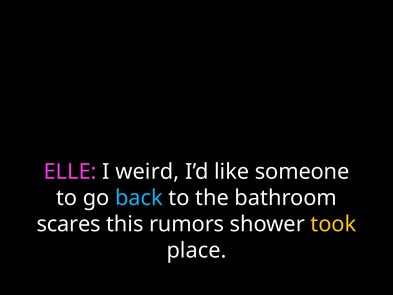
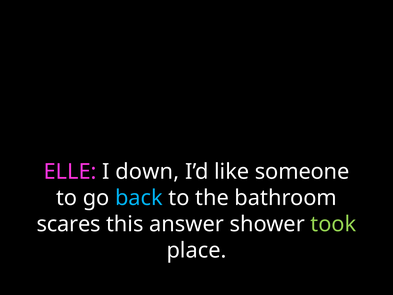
weird: weird -> down (147, 172)
rumors: rumors -> answer (187, 224)
took colour: yellow -> light green (333, 224)
